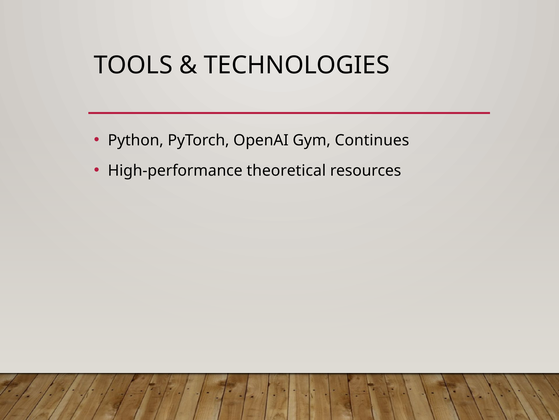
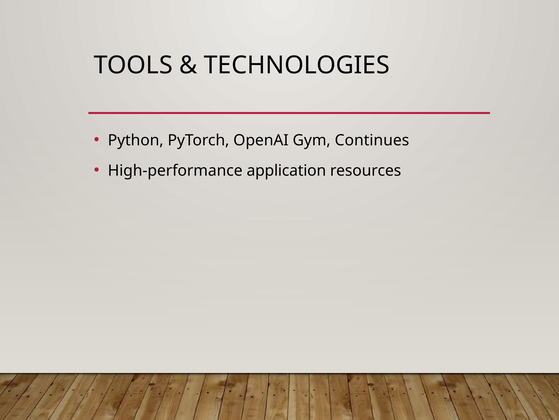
theoretical: theoretical -> application (286, 170)
